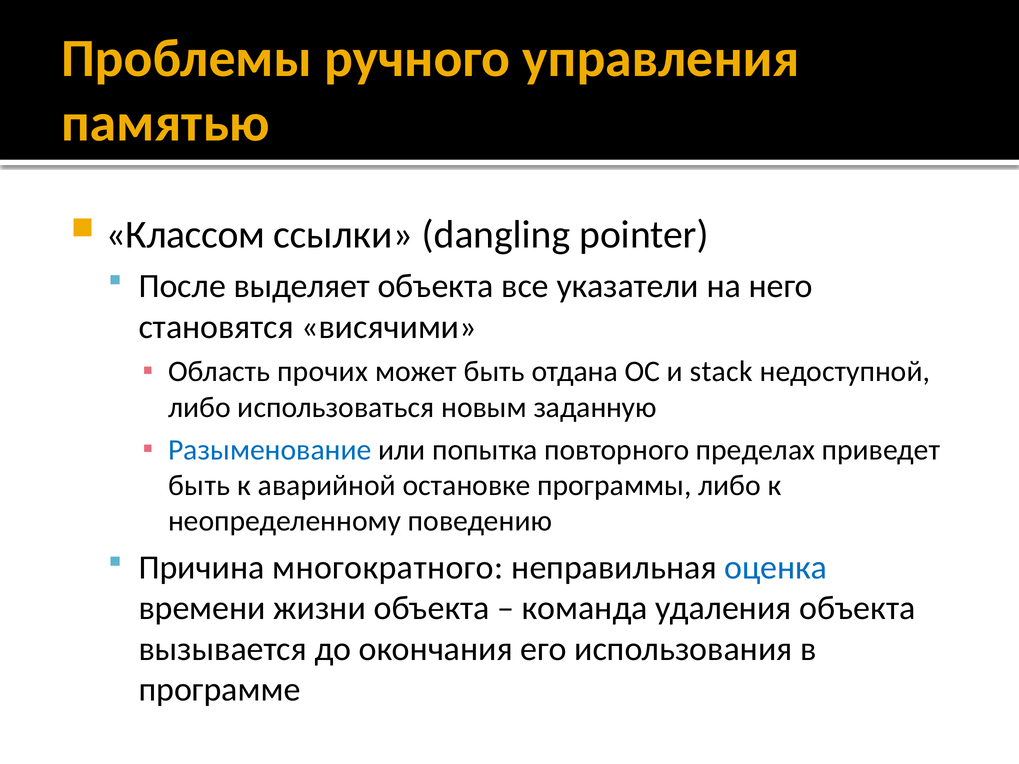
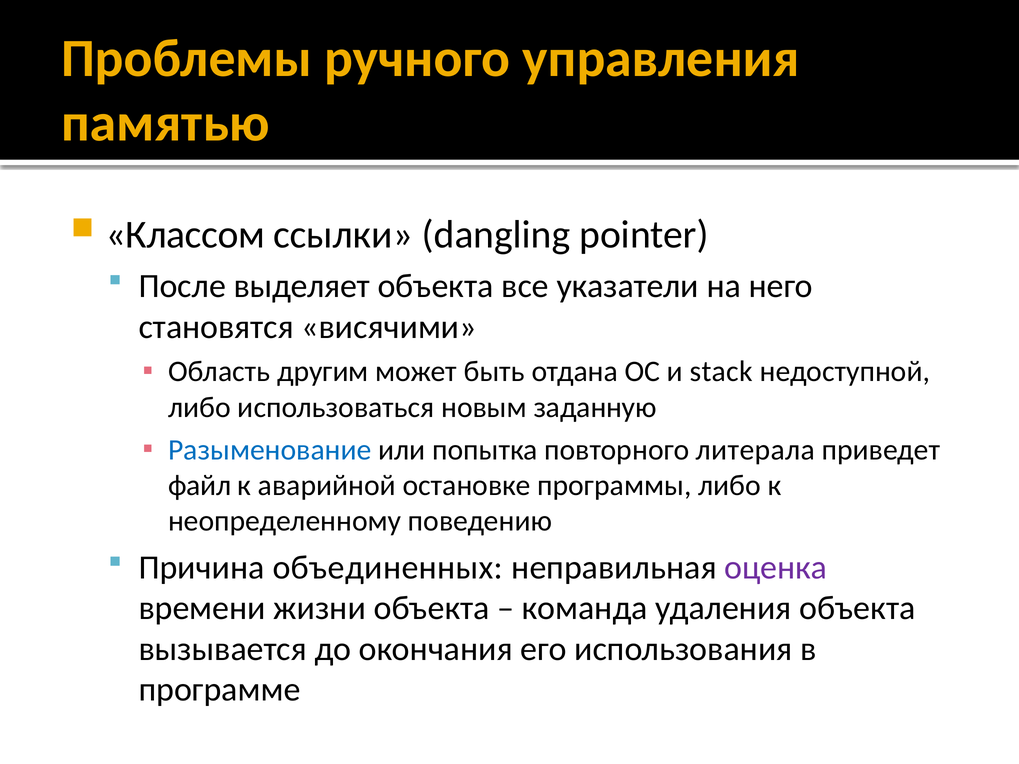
прочих: прочих -> другим (323, 372)
пределах: пределах -> литерала (755, 450)
быть: быть -> файл (200, 486)
многократного: многократного -> объединенных (388, 568)
оценка colour: blue -> purple (776, 568)
